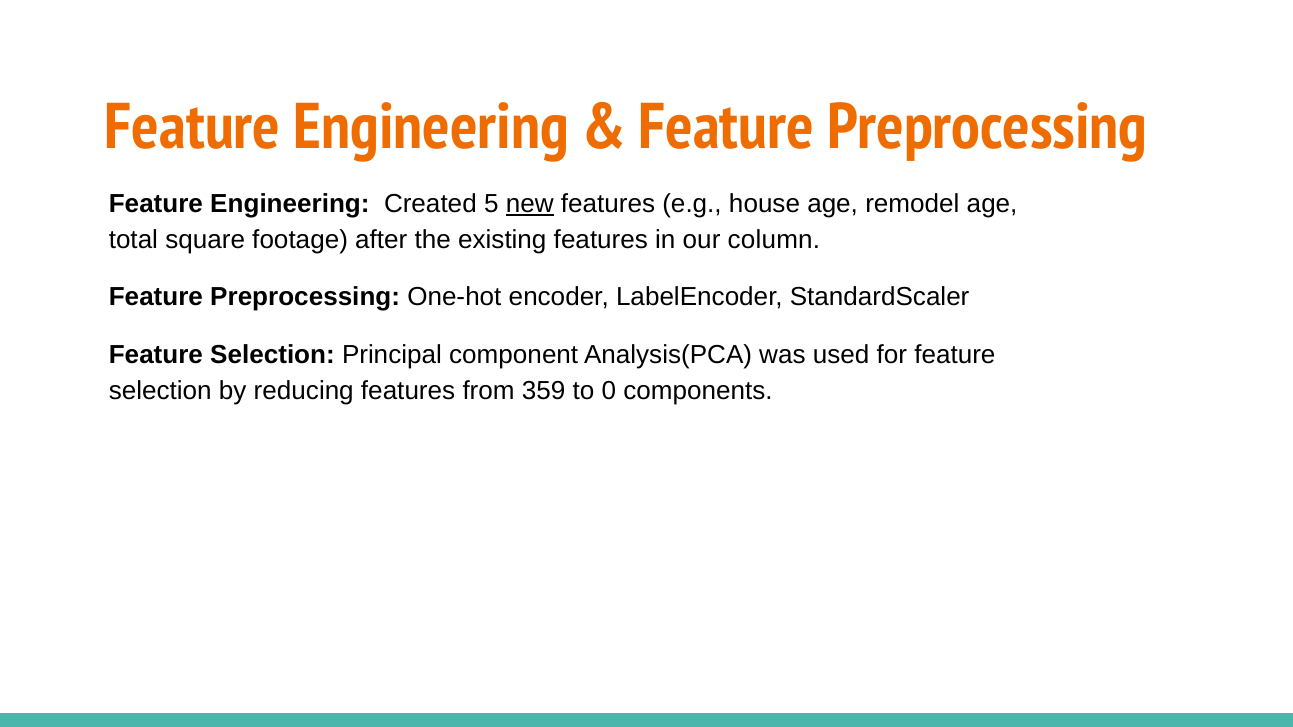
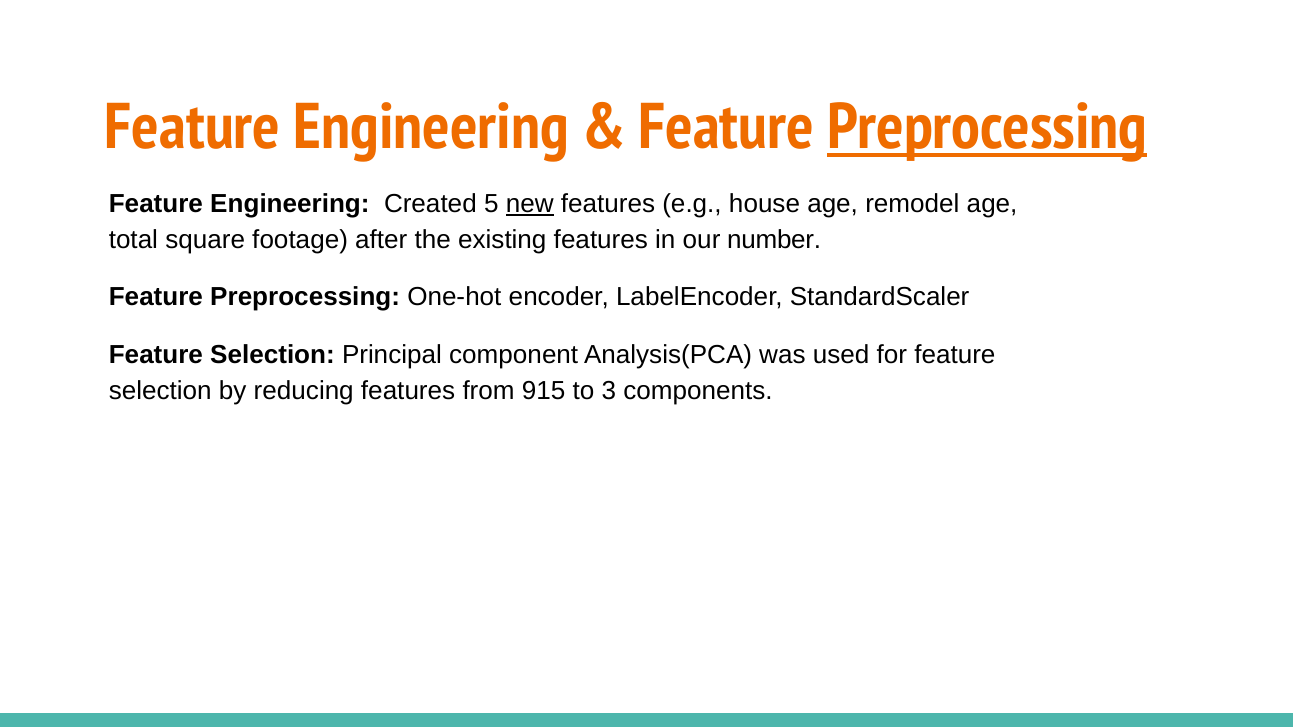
Preprocessing underline: none -> present (987, 127)
column: column -> number (774, 240)
359: 359 -> 915 (544, 391)
0: 0 -> 3 (609, 391)
